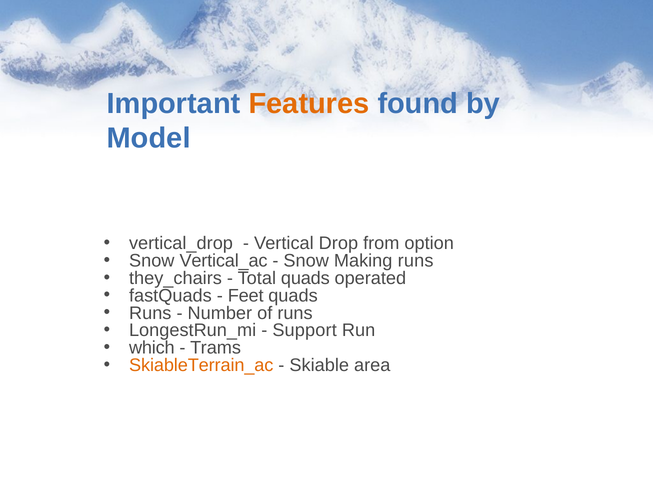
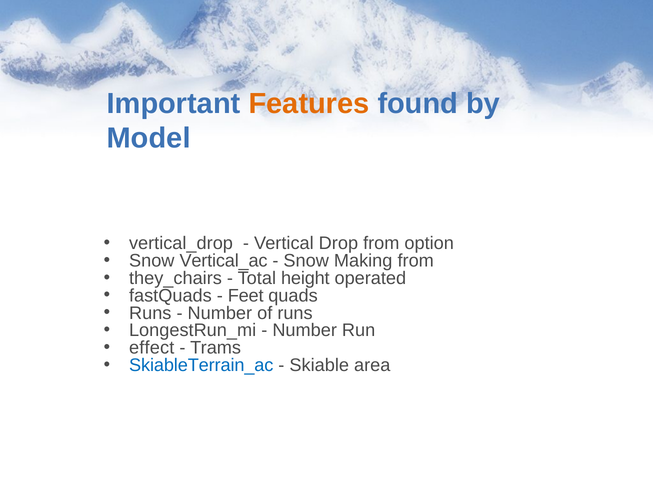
Making runs: runs -> from (416, 261)
Total quads: quads -> height (305, 278)
Support: Support -> Number (305, 330)
which: which -> effect (152, 348)
SkiableTerrain_ac colour: orange -> blue (201, 365)
